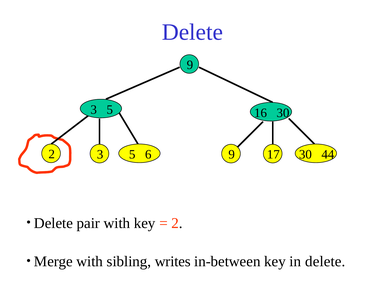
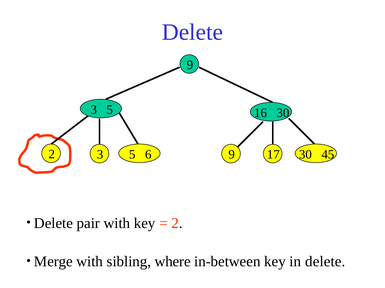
44: 44 -> 45 (328, 155)
writes: writes -> where (173, 262)
